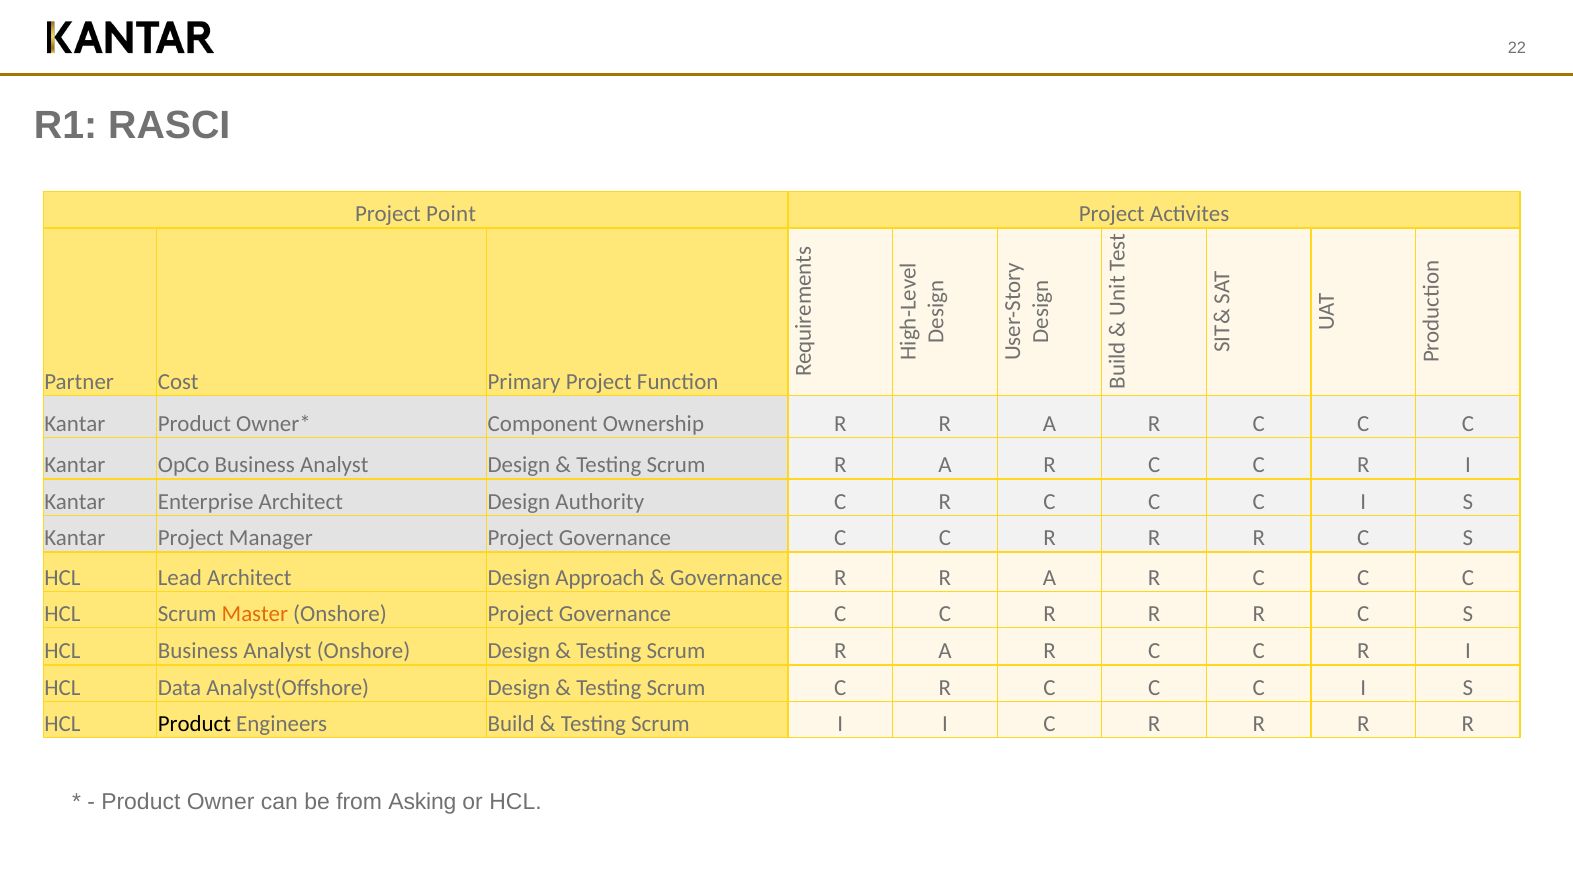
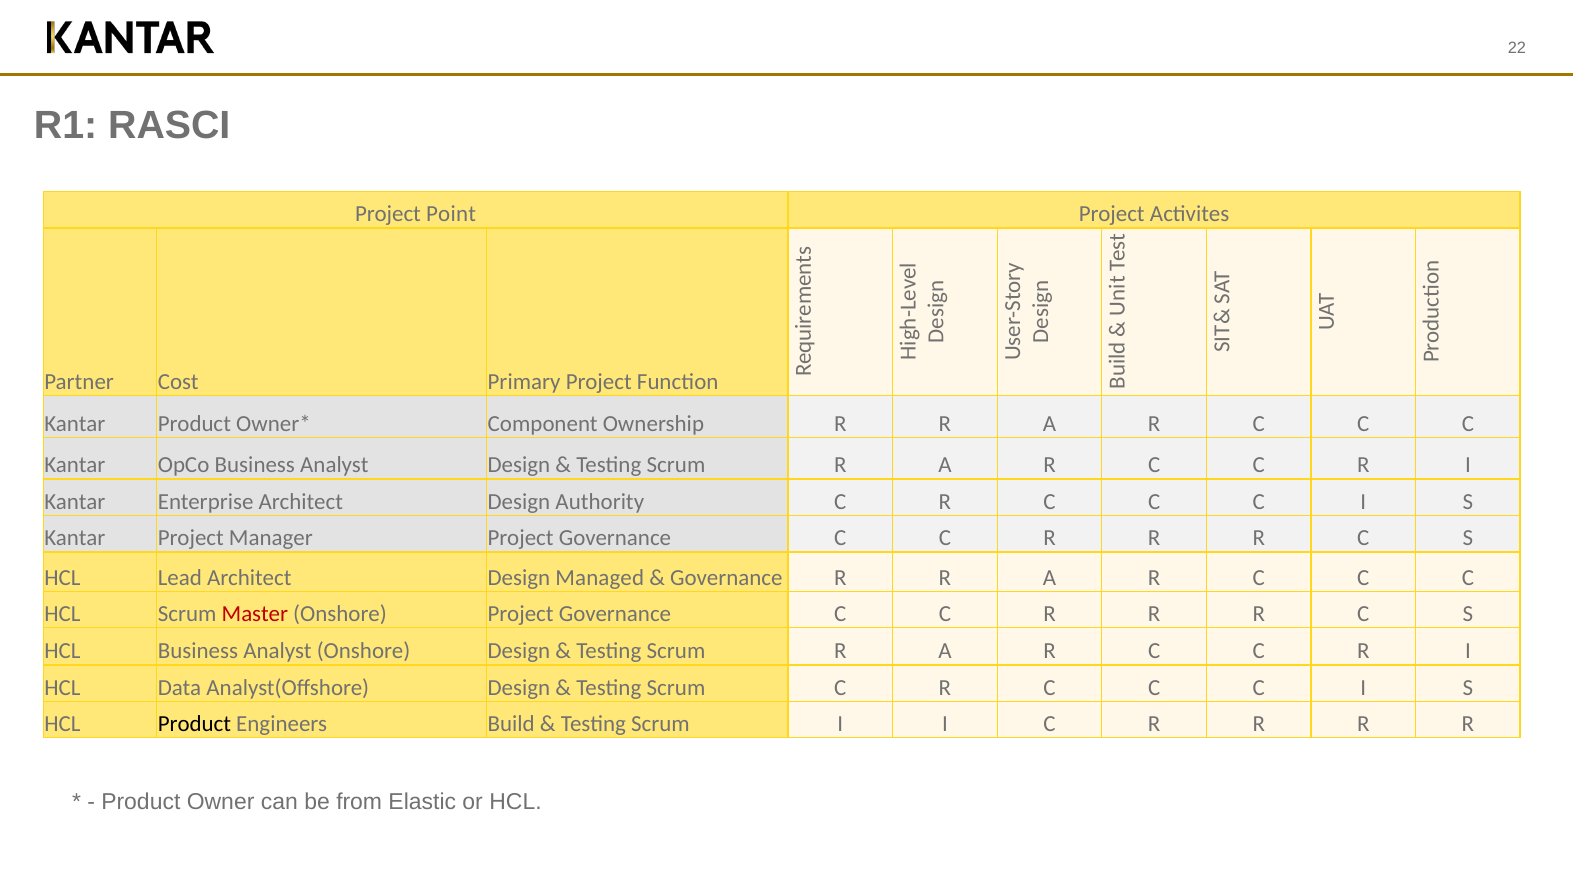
Approach: Approach -> Managed (600, 578)
Master colour: orange -> red (255, 614)
Asking: Asking -> Elastic (422, 802)
